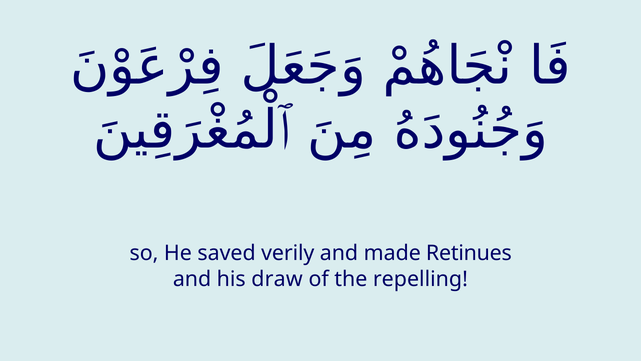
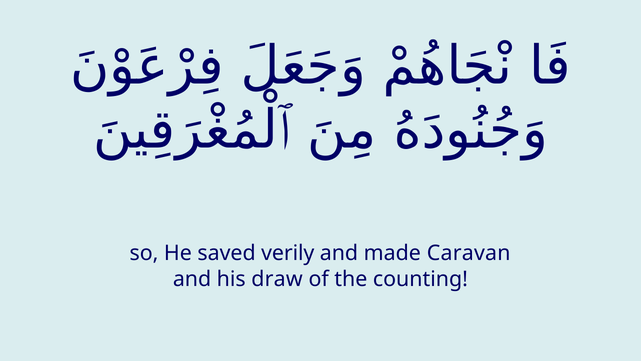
Retinues: Retinues -> Caravan (469, 253)
repelling: repelling -> counting (420, 279)
